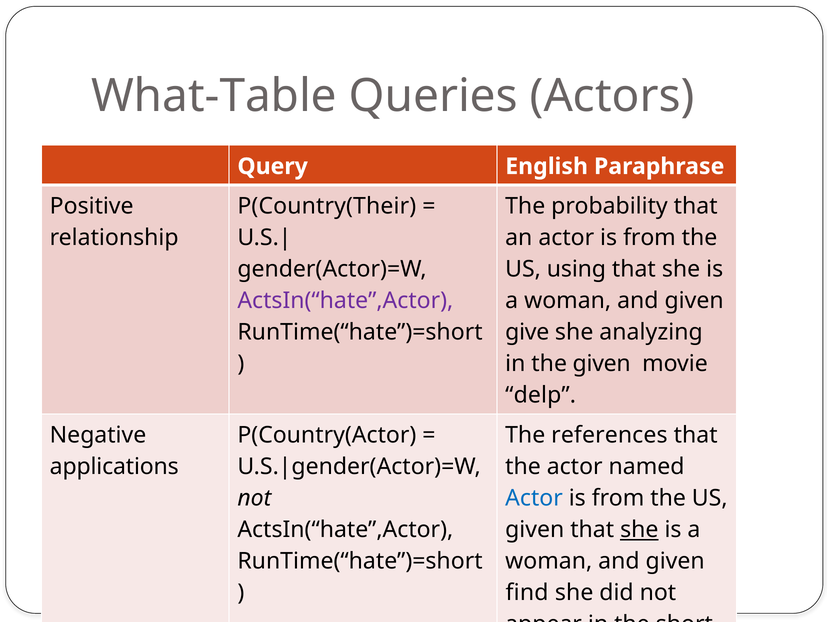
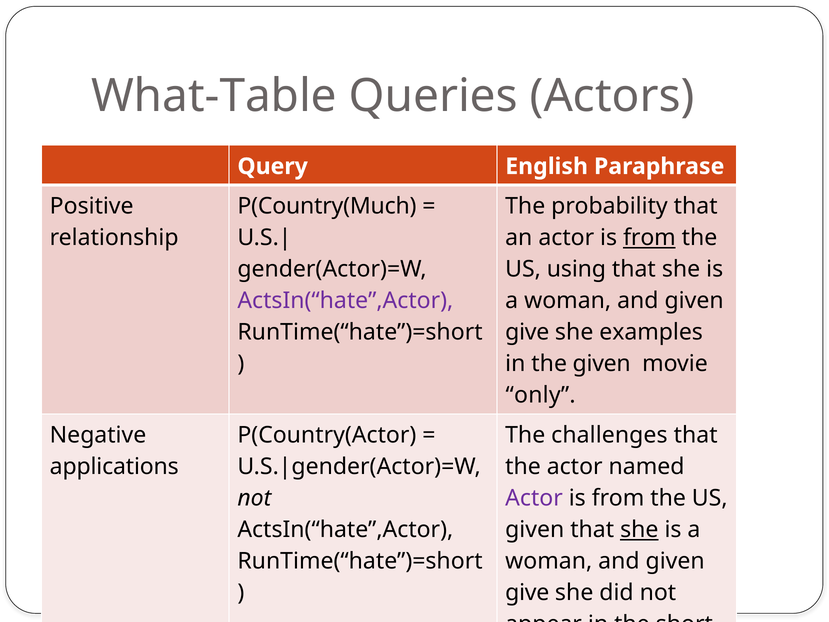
P(Country(Their: P(Country(Their -> P(Country(Much (327, 206)
from underline: none -> present (649, 238)
analyzing: analyzing -> examples (651, 332)
delp: delp -> only (541, 395)
references: references -> challenges (609, 435)
Actor colour: blue -> purple (534, 498)
find: find -> give (527, 592)
